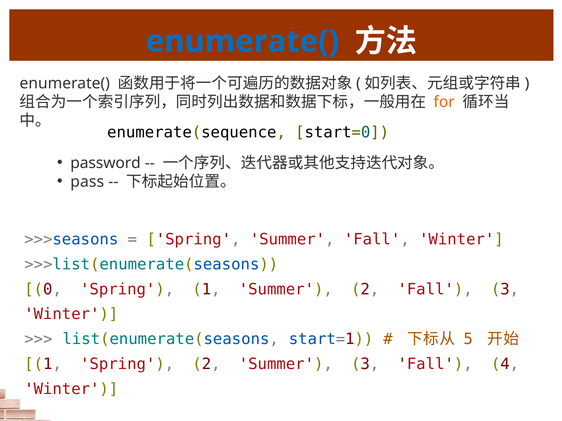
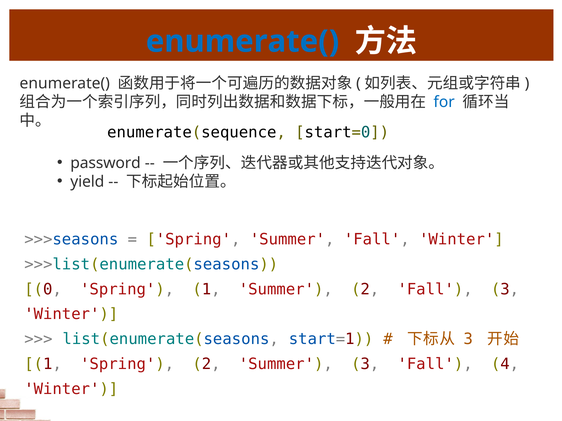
for colour: orange -> blue (444, 102)
pass: pass -> yield (87, 182)
5: 5 -> 3 (468, 340)
